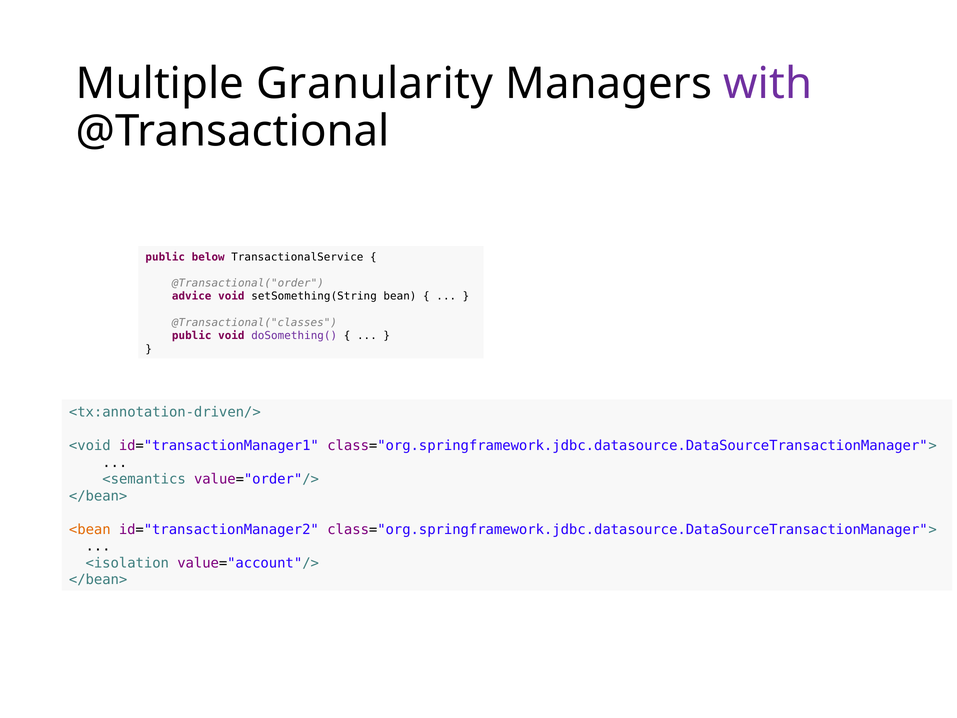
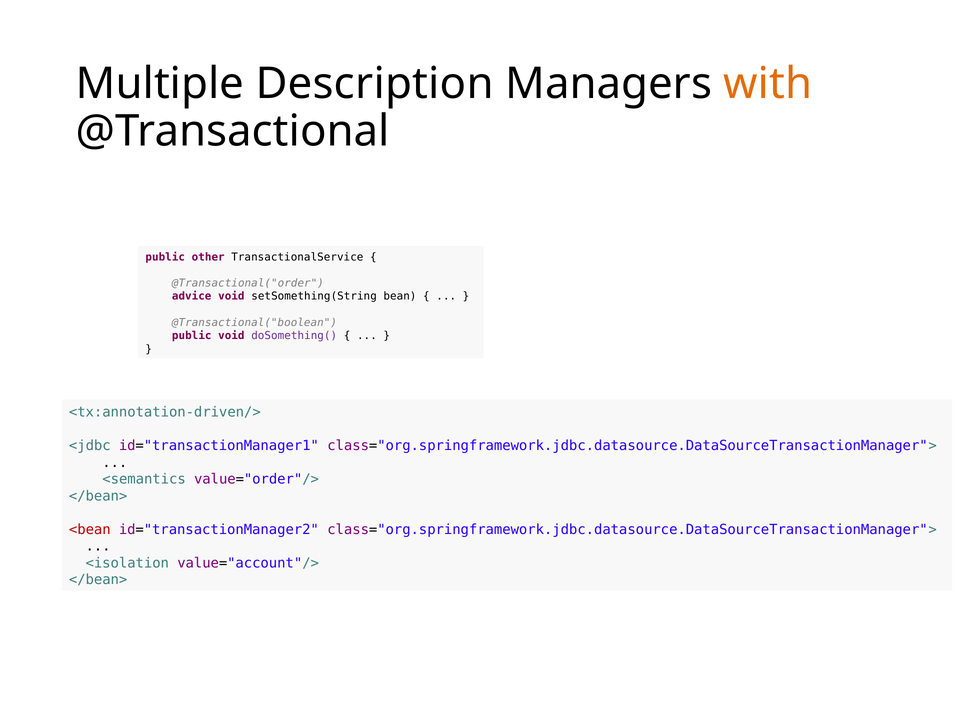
Granularity: Granularity -> Description (375, 84)
with colour: purple -> orange (768, 84)
below: below -> other (208, 257)
@Transactional("classes: @Transactional("classes -> @Transactional("boolean (254, 323)
<void: <void -> <jdbc (90, 446)
<bean colour: orange -> red (90, 529)
